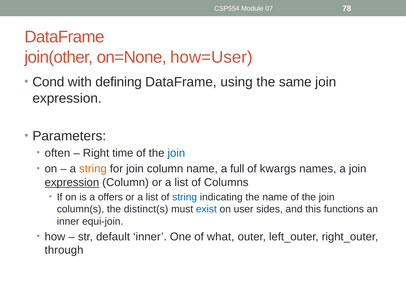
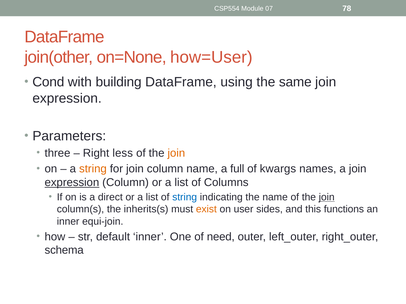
defining: defining -> building (119, 82)
often: often -> three (58, 153)
time: time -> less (123, 153)
join colour: blue -> orange (176, 153)
offers: offers -> direct (110, 197)
join underline: none -> present (327, 197)
distinct(s: distinct(s -> inherits(s (146, 210)
exist colour: blue -> orange (206, 210)
what: what -> need (221, 237)
through: through -> schema (64, 251)
